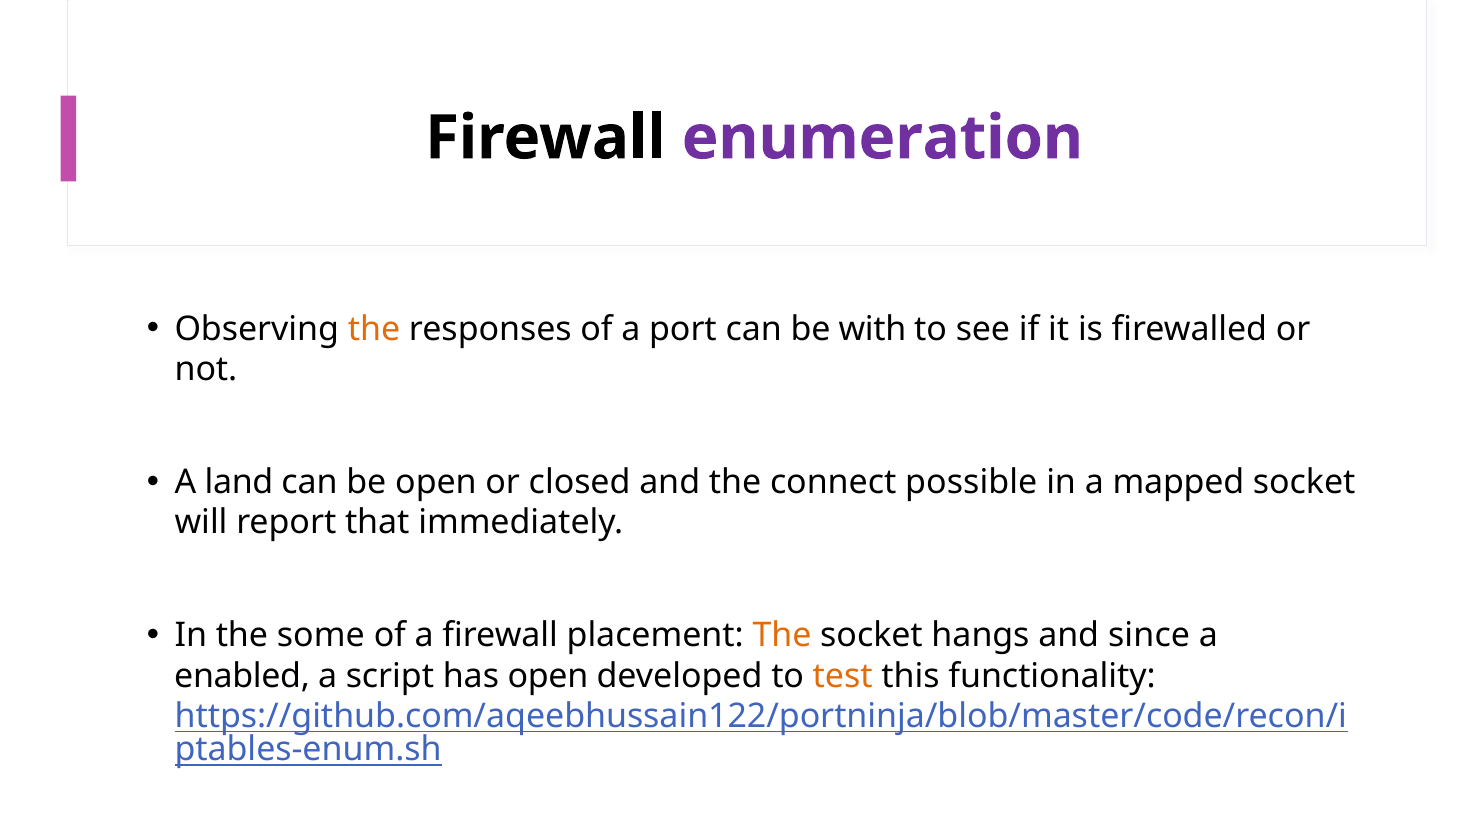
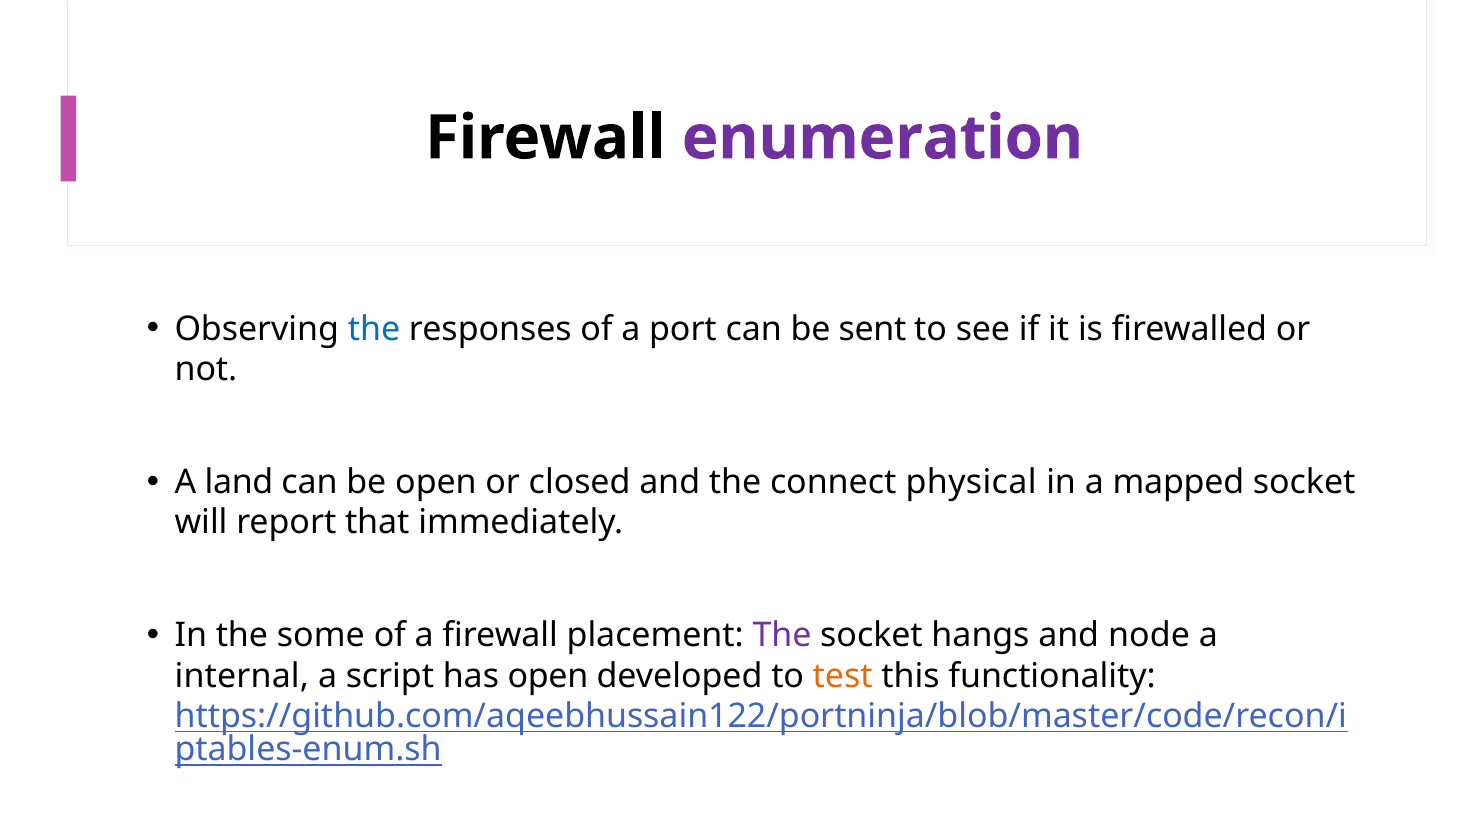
the colour: orange -> blue (374, 329)
with: with -> sent (872, 329)
possible: possible -> physical (971, 483)
The colour: orange -> purple (782, 636)
since: since -> node (1149, 636)
enabled: enabled -> internal (242, 676)
